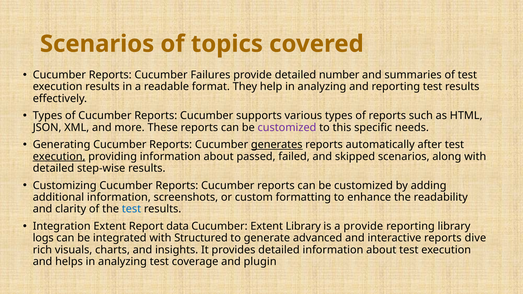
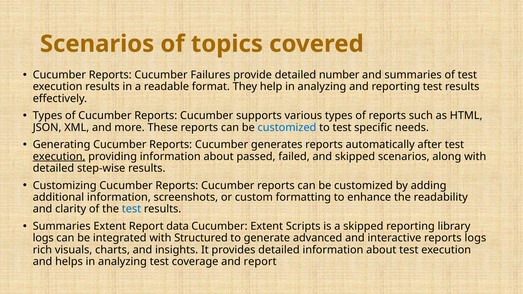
customized colour: purple -> blue (287, 128)
to this: this -> test (342, 128)
generates underline: present -> none (277, 145)
Integration: Integration -> Summaries (62, 226)
Extent Library: Library -> Scripts (303, 226)
a provide: provide -> skipped (363, 226)
reports dive: dive -> logs (475, 238)
and plugin: plugin -> report (260, 262)
